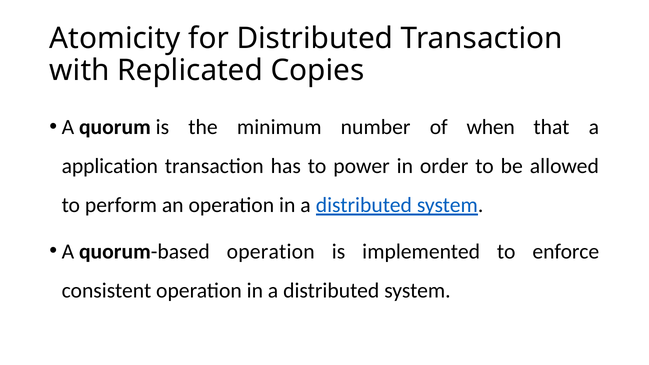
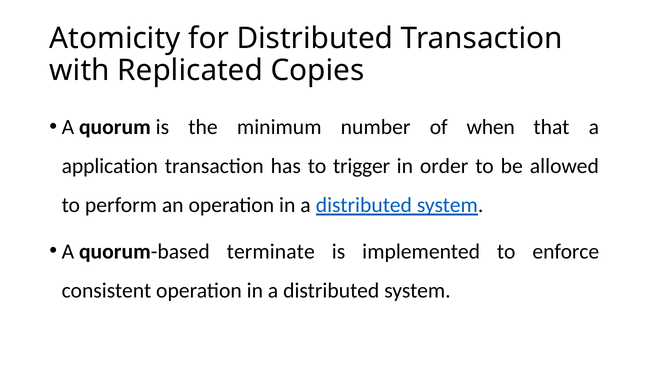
power: power -> trigger (362, 166)
quorum-based operation: operation -> terminate (271, 252)
